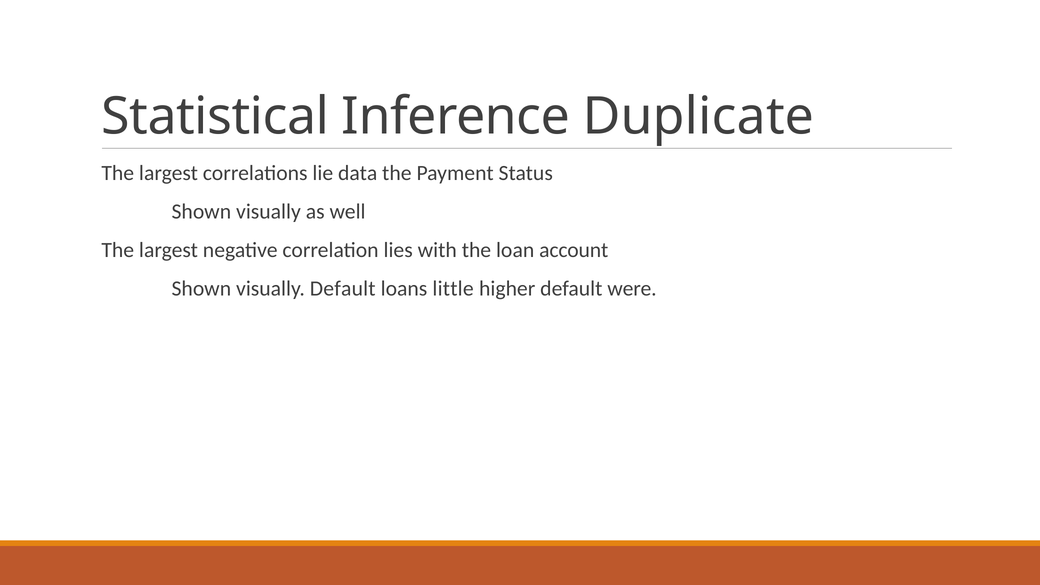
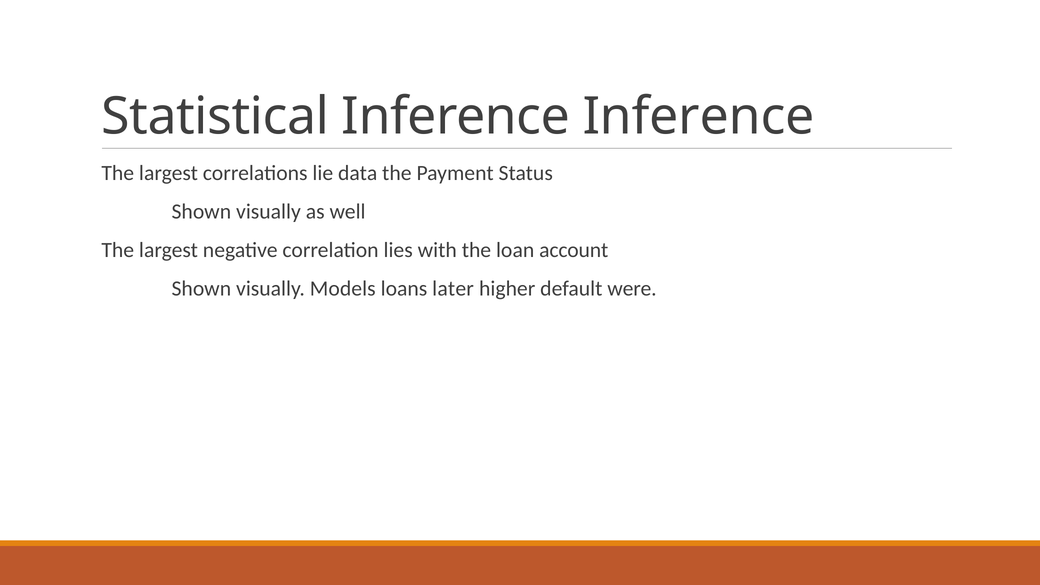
Inference Duplicate: Duplicate -> Inference (699, 117)
visually Default: Default -> Models (343, 289)
little: little -> later (453, 289)
